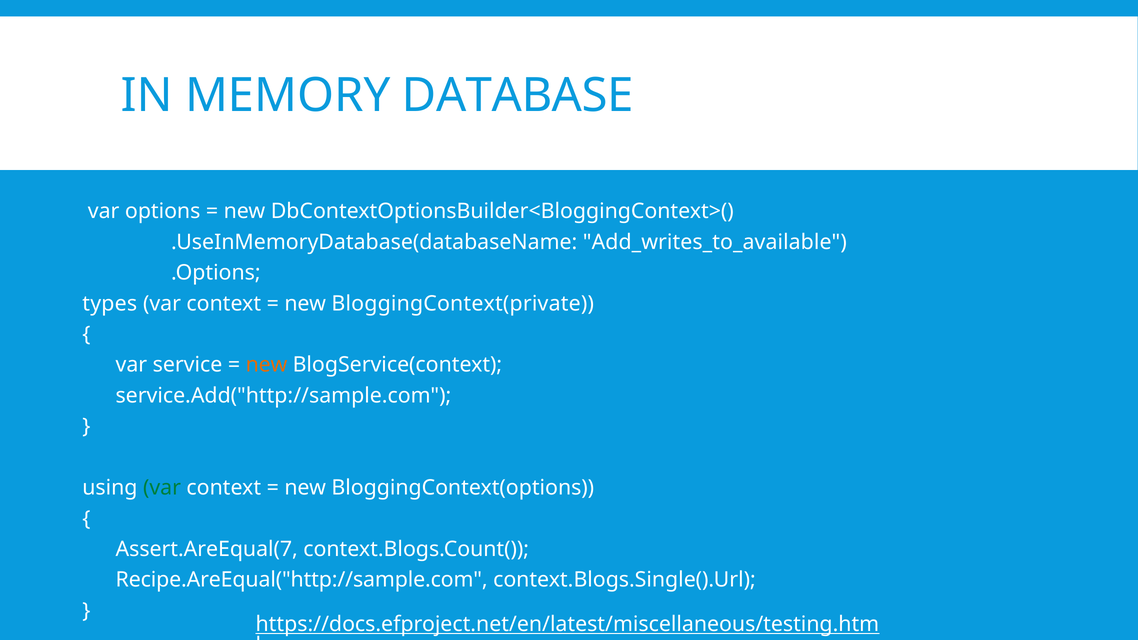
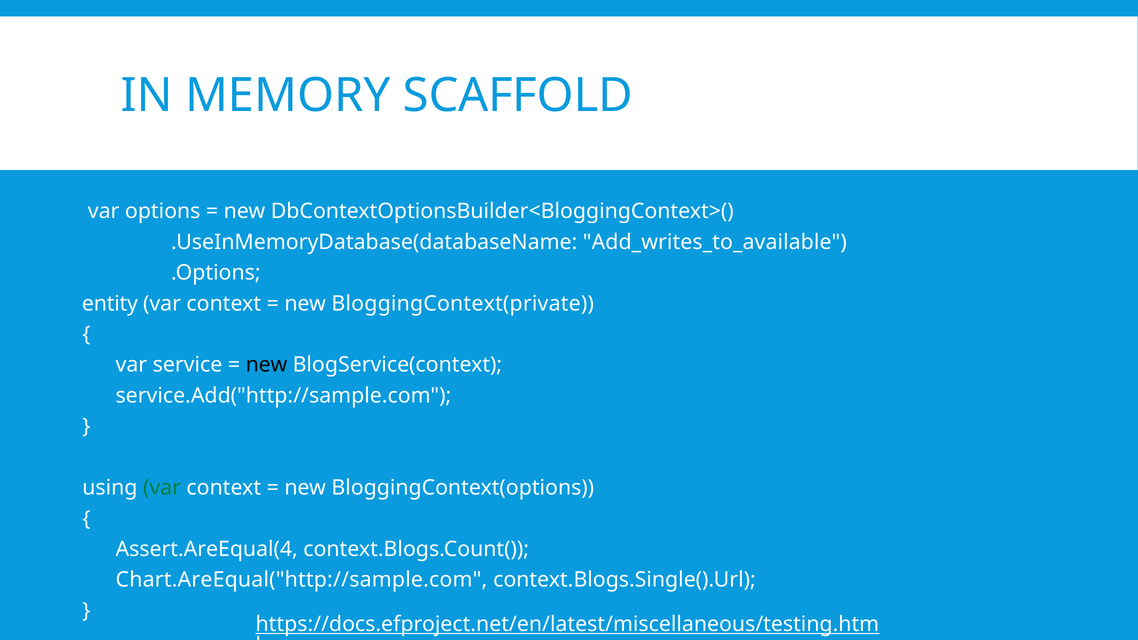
DATABASE: DATABASE -> SCAFFOLD (518, 96)
types: types -> entity (110, 304)
new colour: orange -> black (266, 365)
Assert.AreEqual(7: Assert.AreEqual(7 -> Assert.AreEqual(4 (207, 549)
Recipe.AreEqual("http://sample.com: Recipe.AreEqual("http://sample.com -> Chart.AreEqual("http://sample.com (301, 580)
